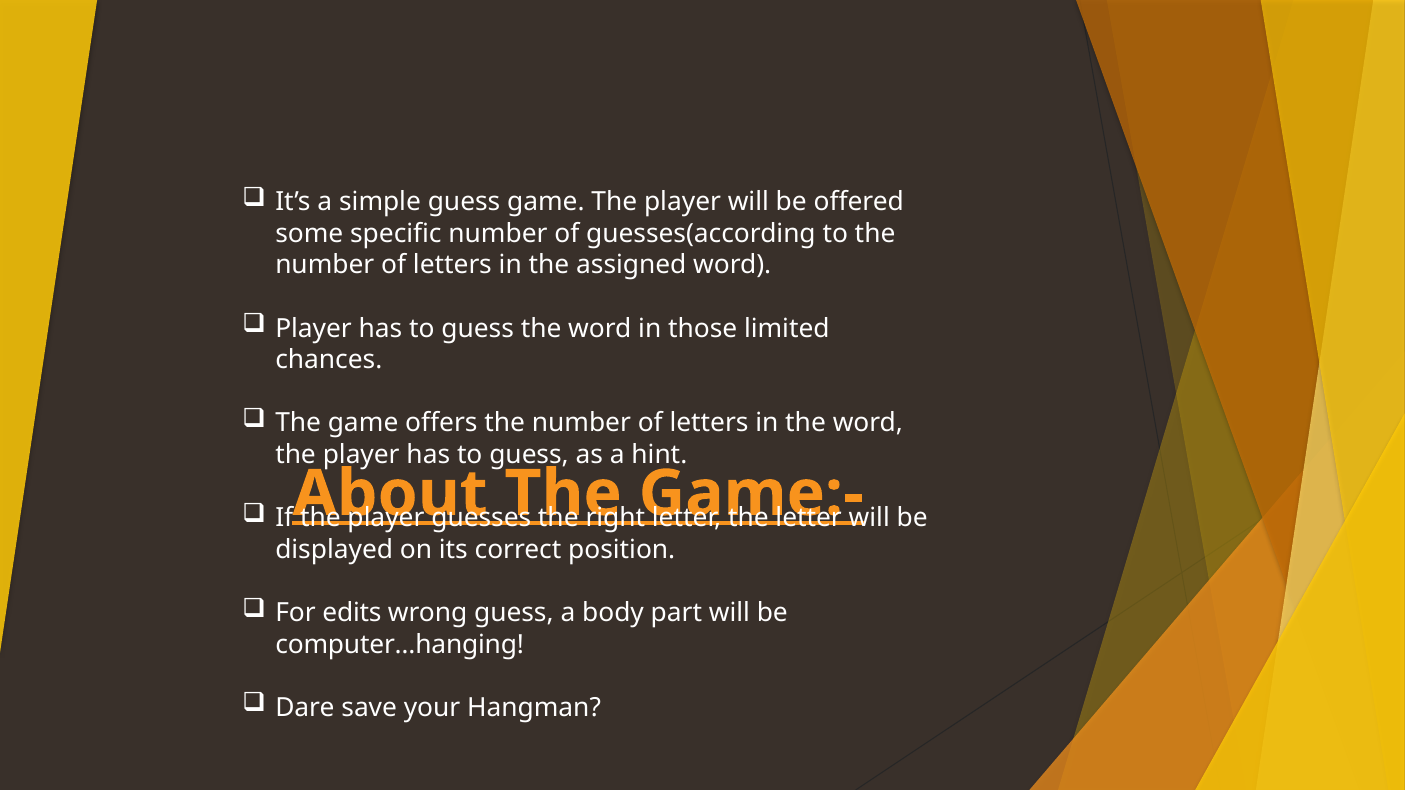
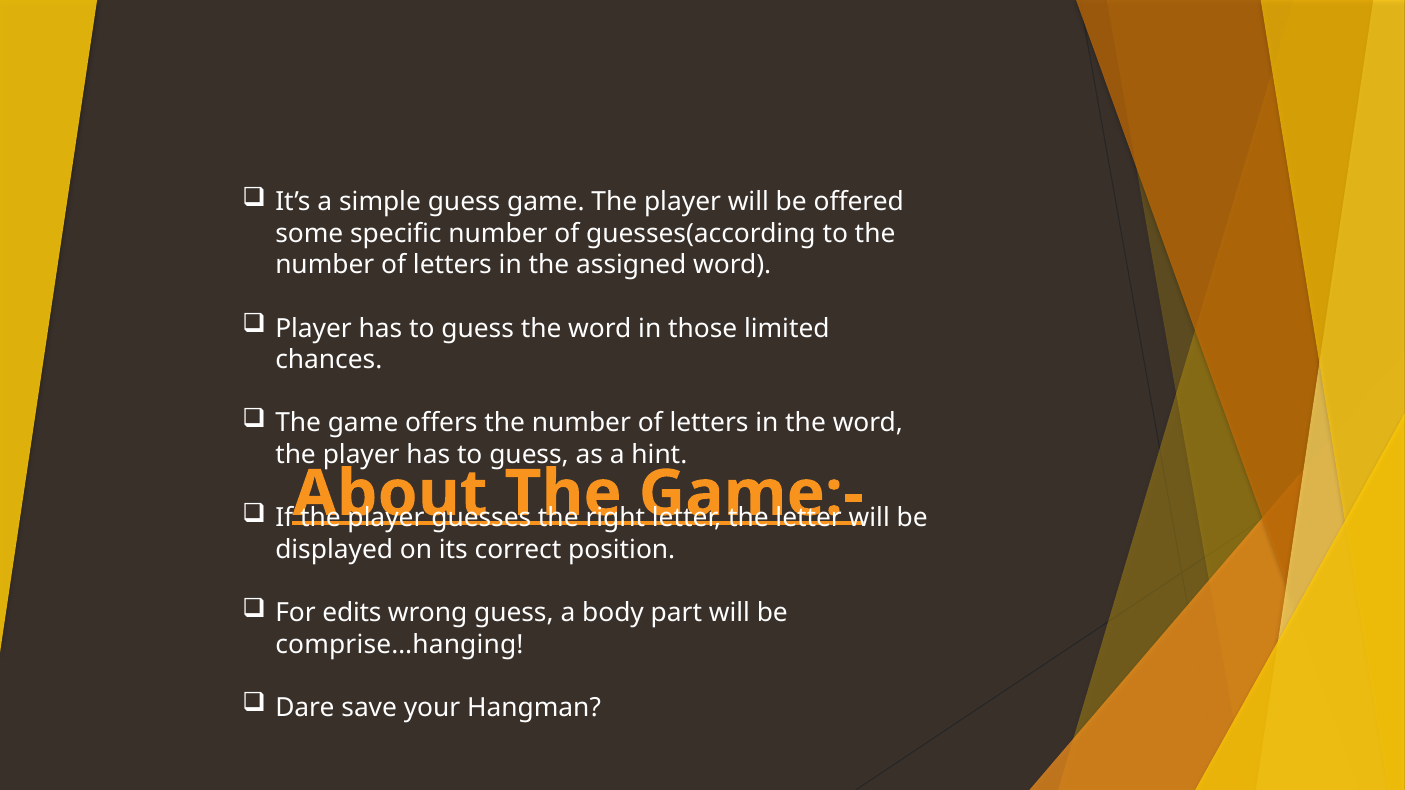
computer…hanging: computer…hanging -> comprise…hanging (399, 645)
